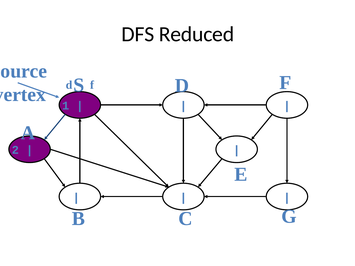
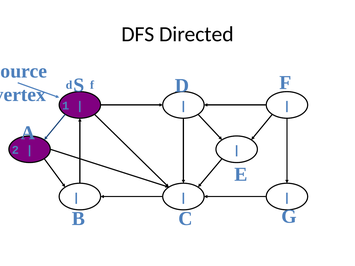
Reduced: Reduced -> Directed (196, 34)
